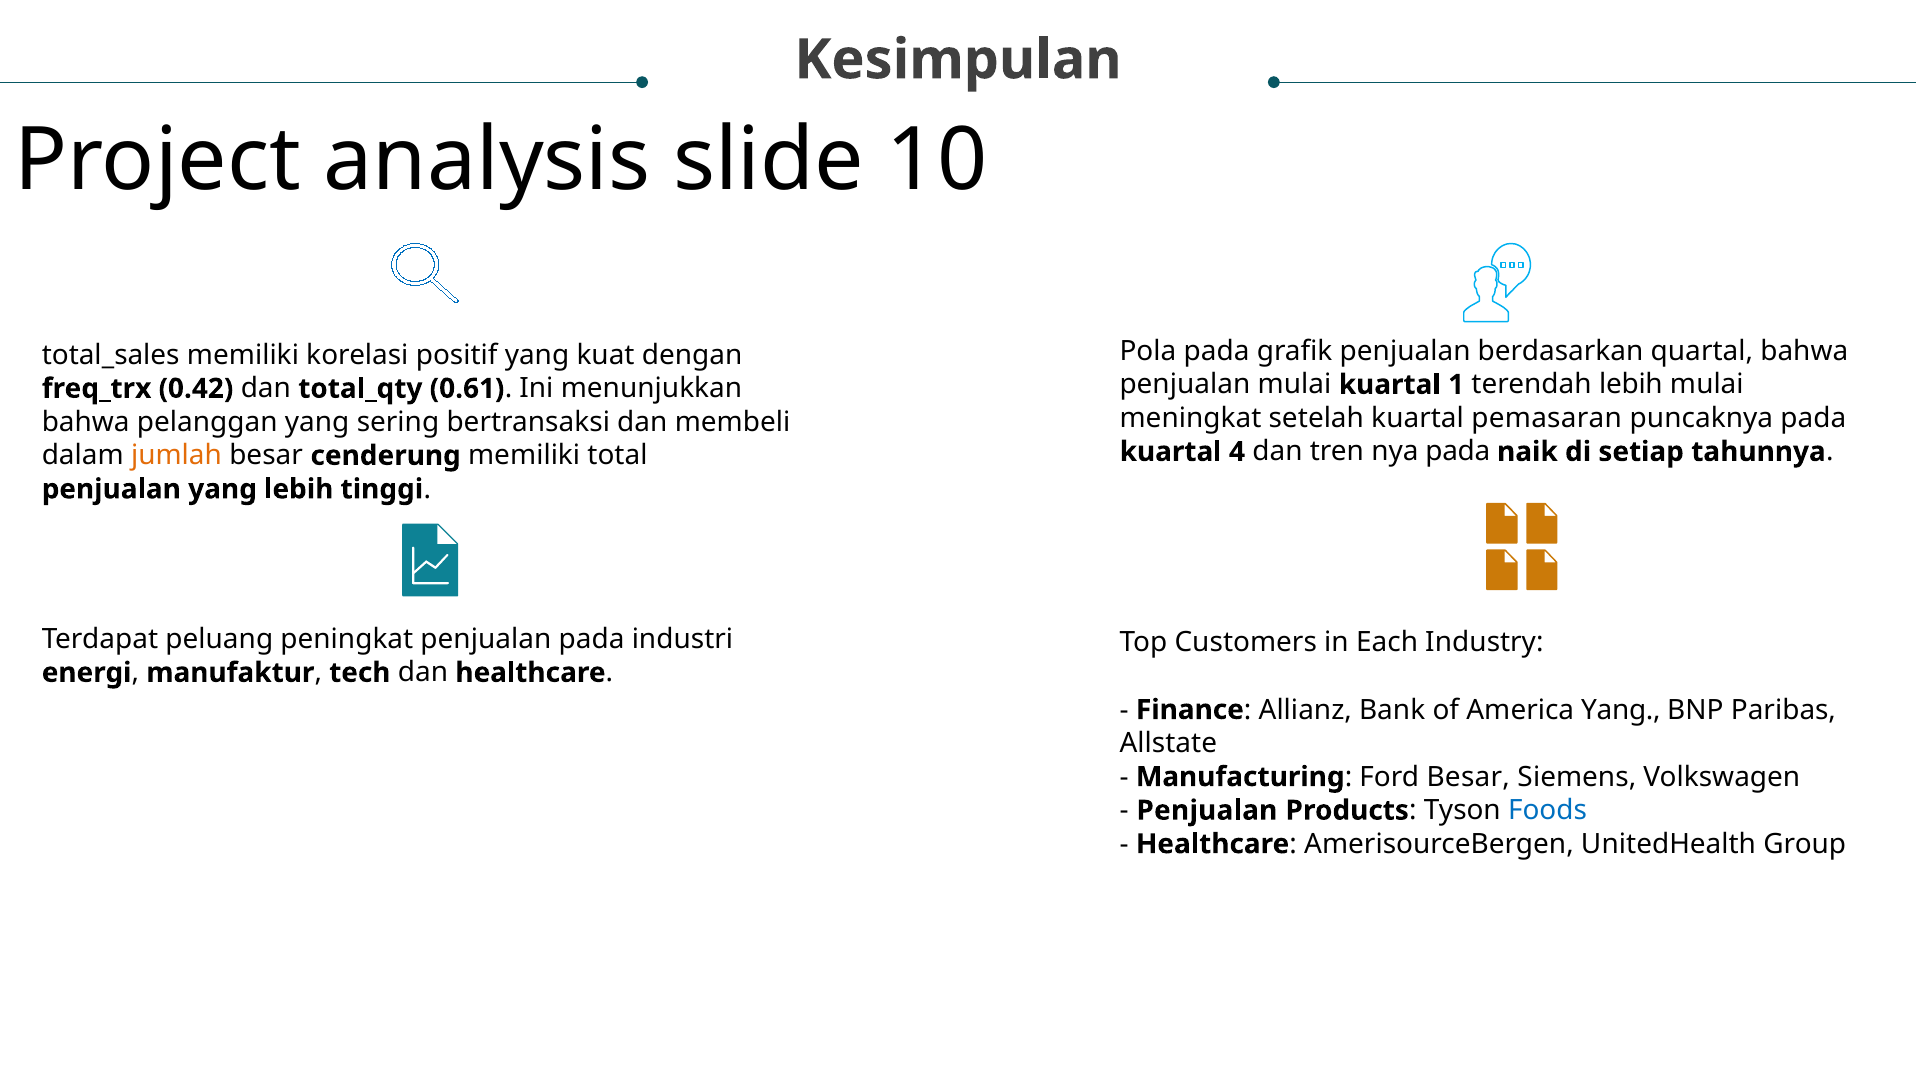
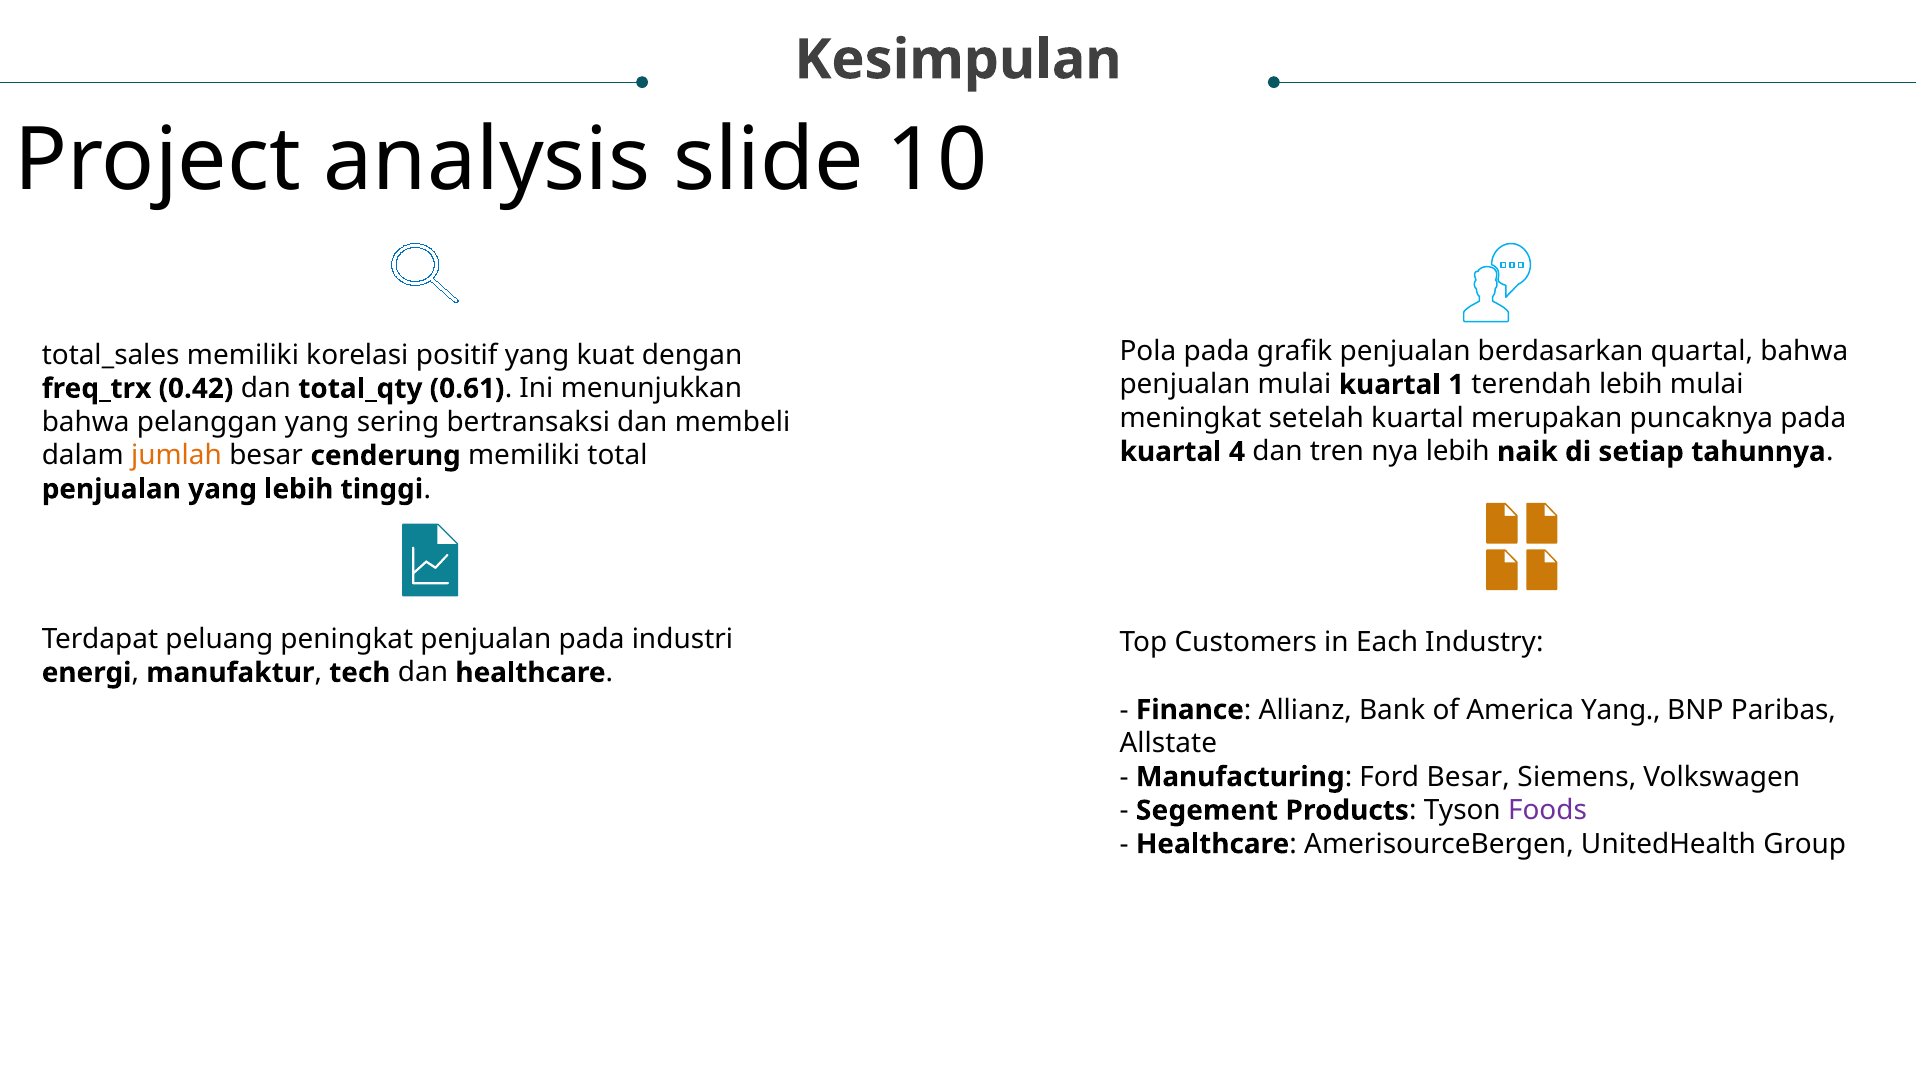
pemasaran: pemasaran -> merupakan (1547, 418)
nya pada: pada -> lebih (1458, 452)
Penjualan: Penjualan -> Segement (1207, 810)
Foods colour: blue -> purple (1547, 810)
